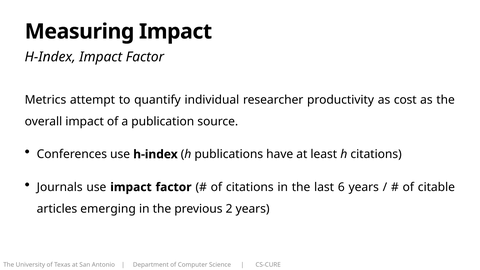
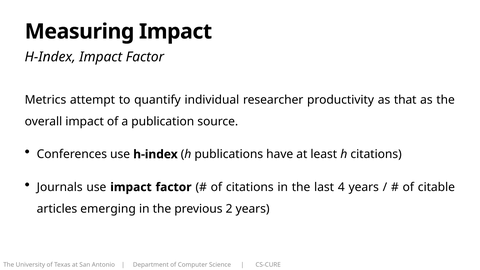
cost: cost -> that (405, 100)
6: 6 -> 4 (341, 187)
